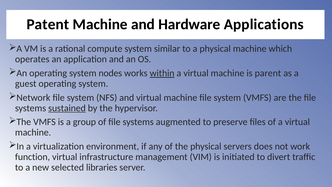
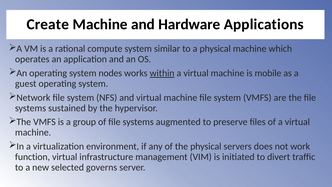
Patent: Patent -> Create (48, 24)
parent: parent -> mobile (268, 73)
sustained underline: present -> none (67, 108)
libraries: libraries -> governs (102, 167)
